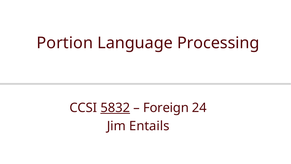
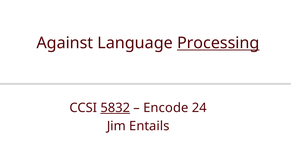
Portion: Portion -> Against (65, 43)
Processing underline: none -> present (218, 43)
Foreign: Foreign -> Encode (166, 108)
